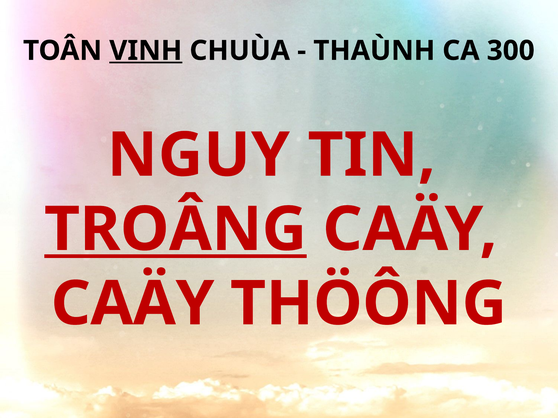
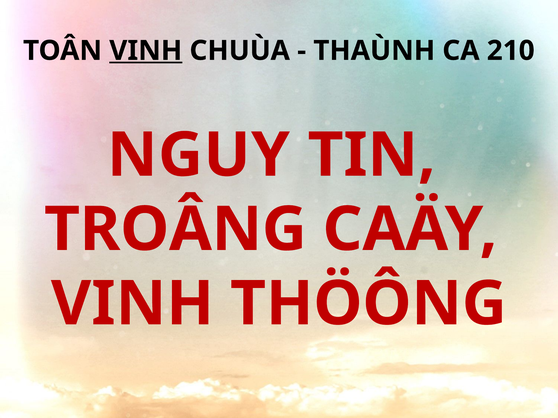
300: 300 -> 210 (511, 51)
TROÂNG underline: present -> none (175, 230)
CAÄY: CAÄY -> VINH (132, 304)
